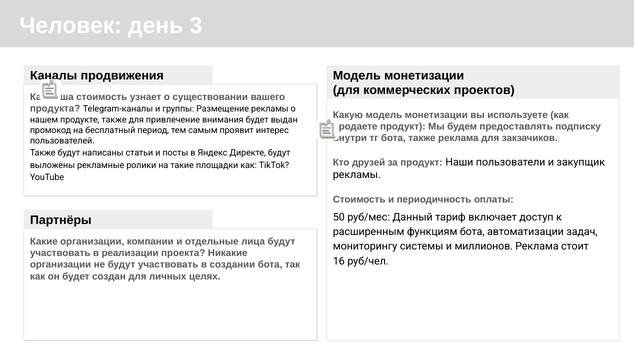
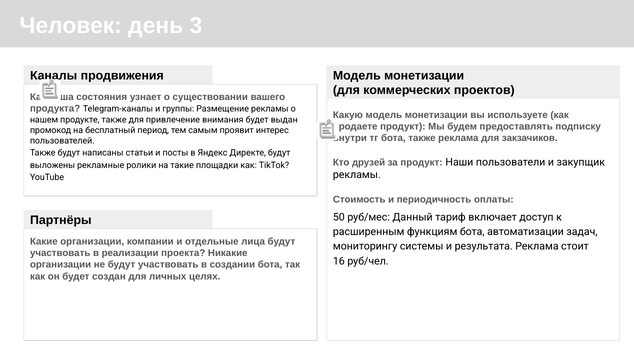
ваша стоимость: стоимость -> состояния (102, 97)
миллионов: миллионов -> результата (484, 246)
